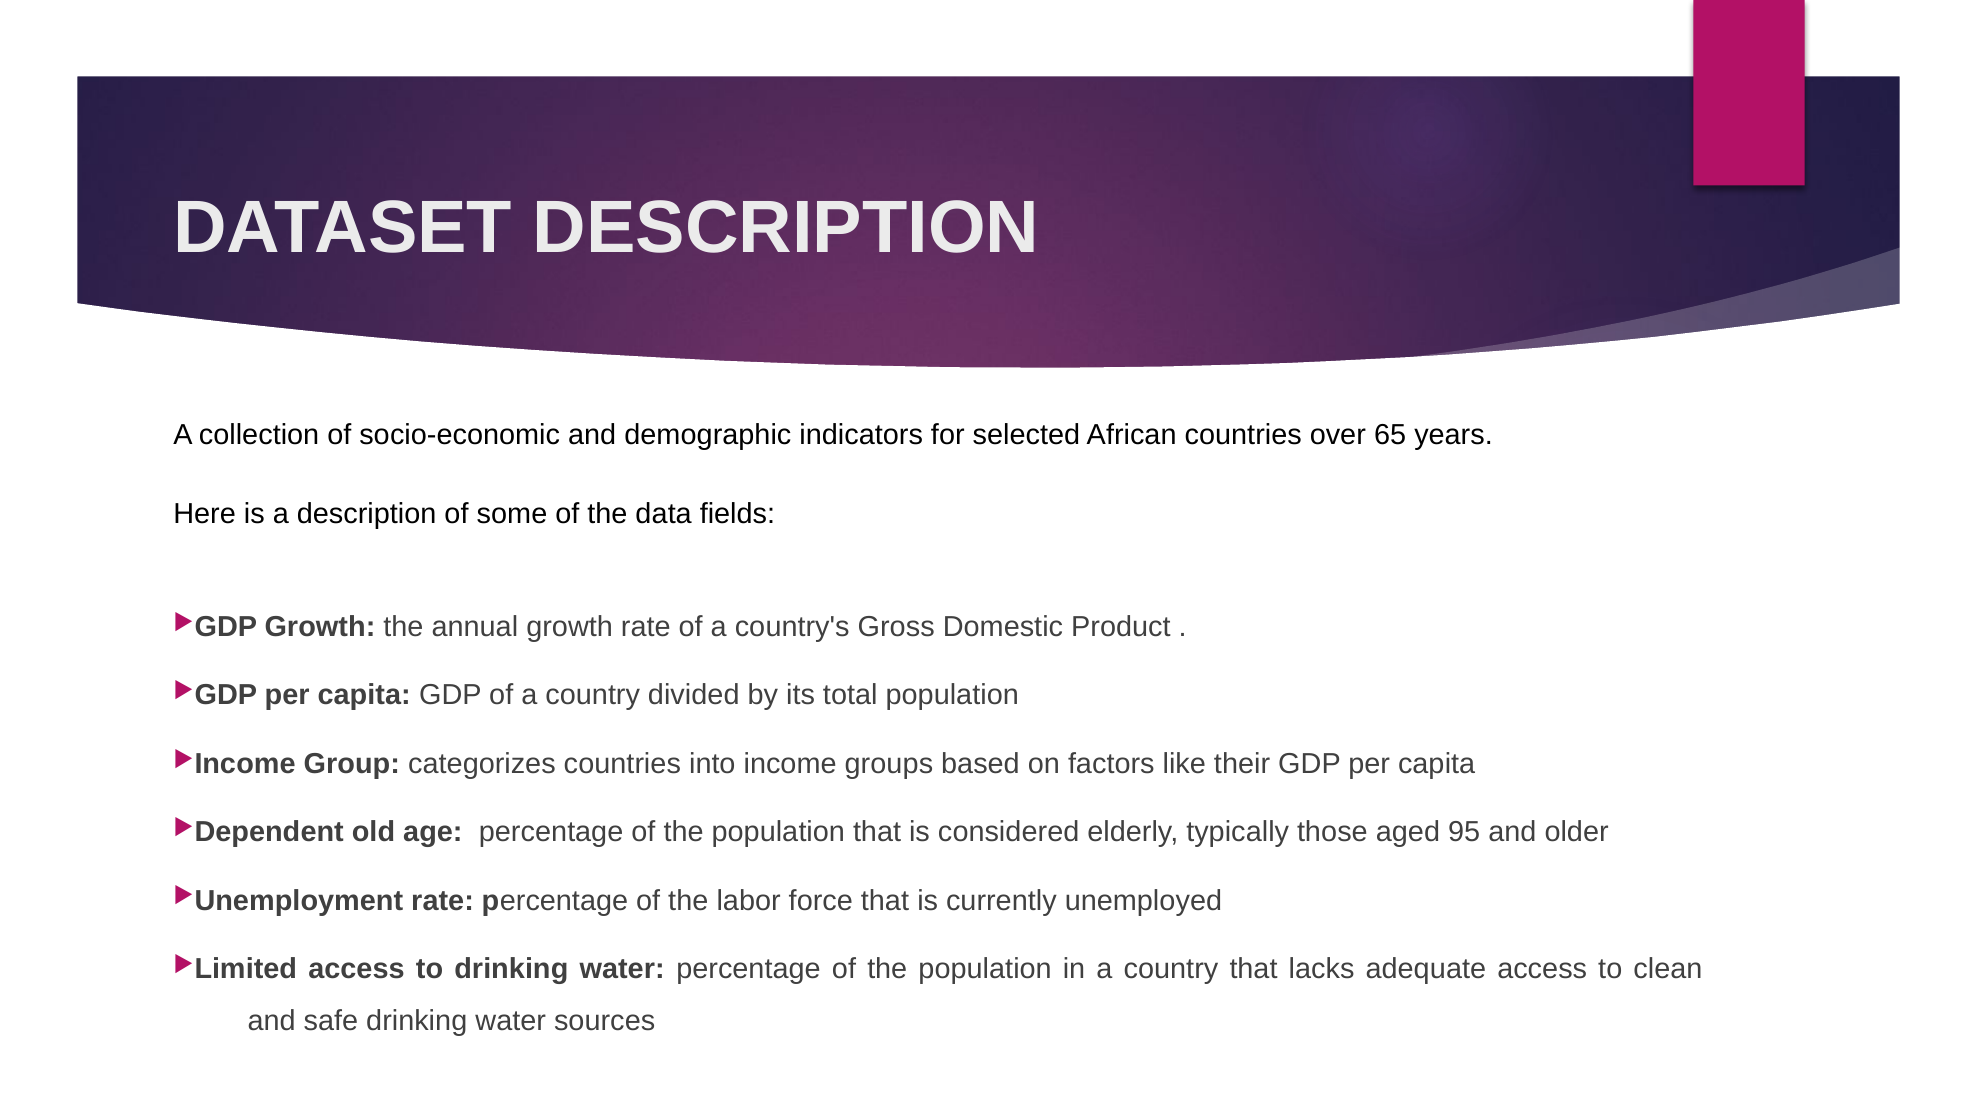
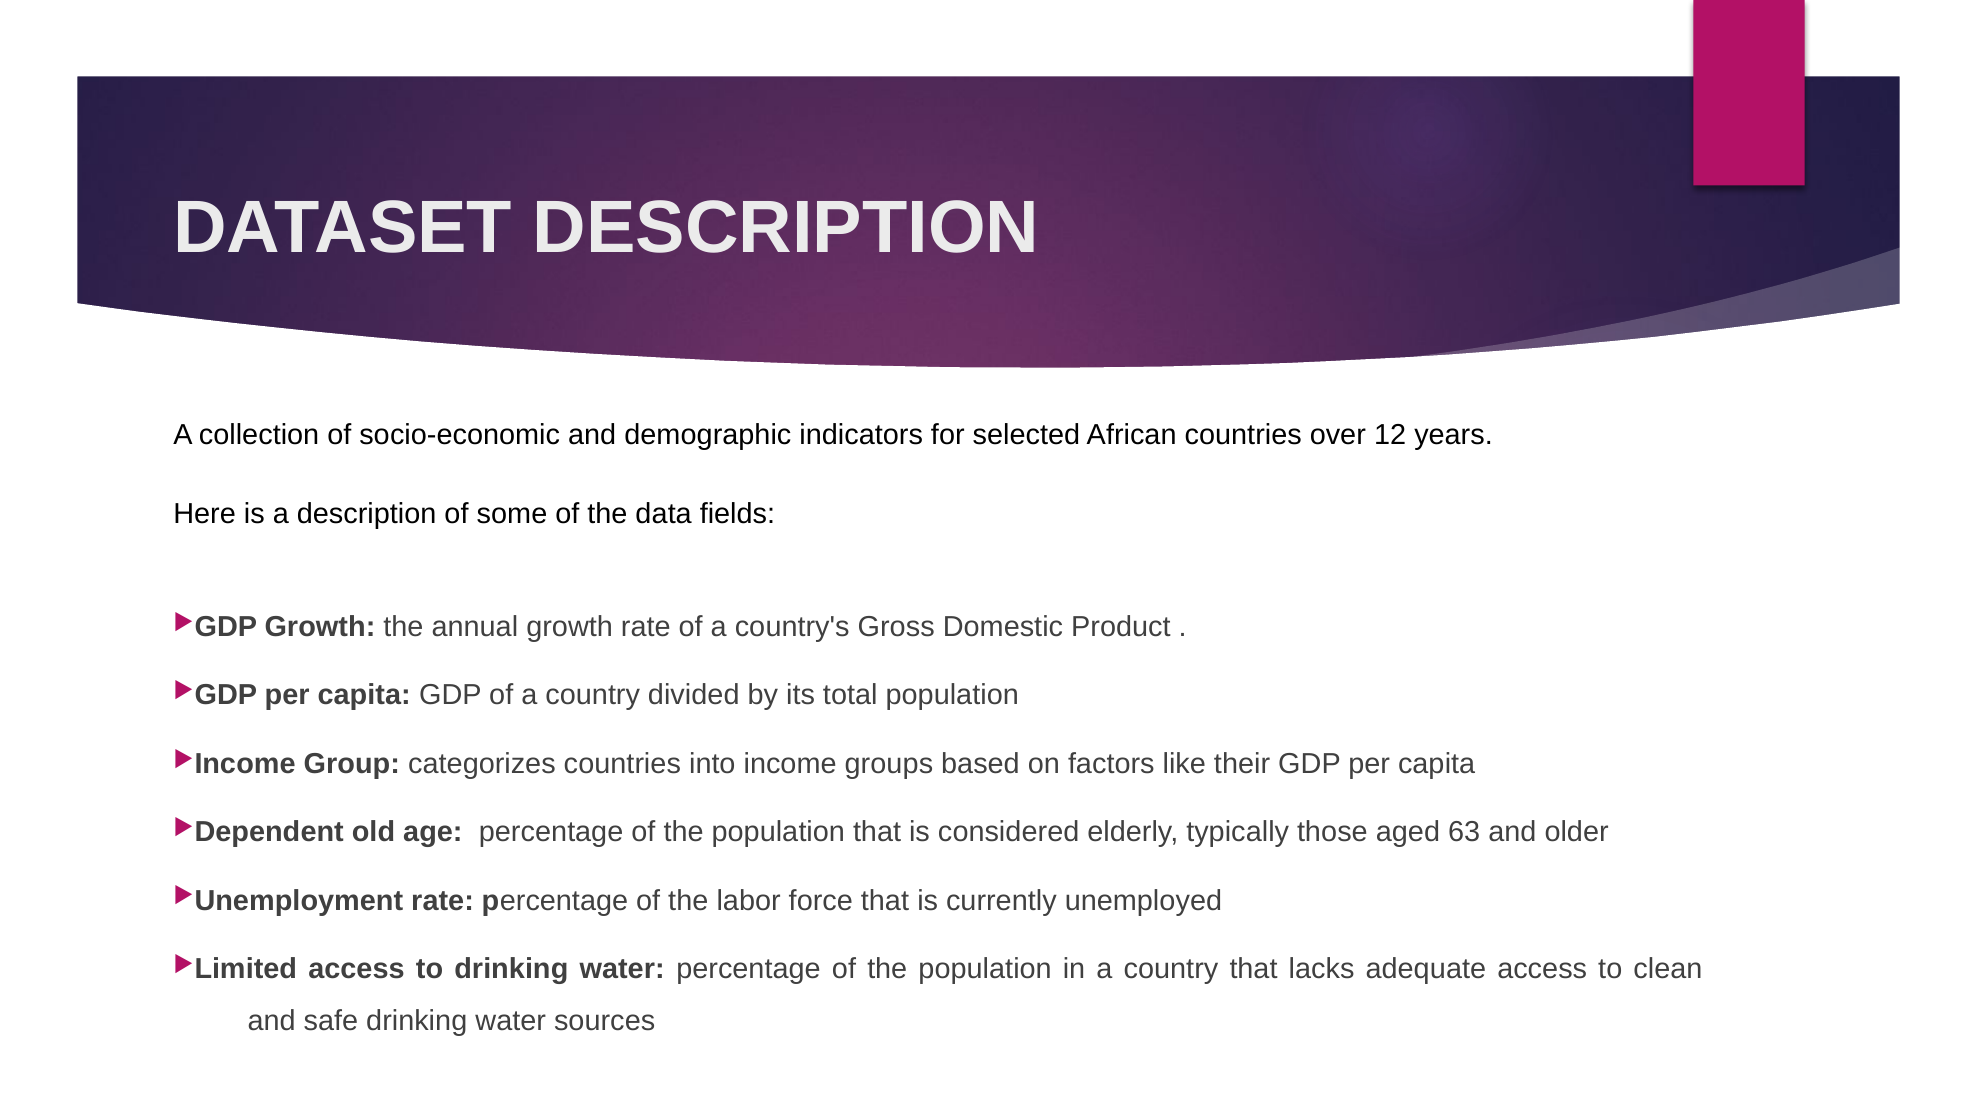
65: 65 -> 12 (1390, 434)
95: 95 -> 63 (1464, 832)
